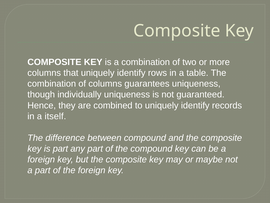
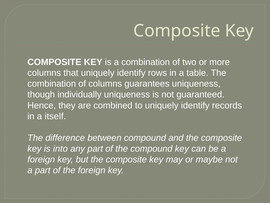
is part: part -> into (60, 148)
